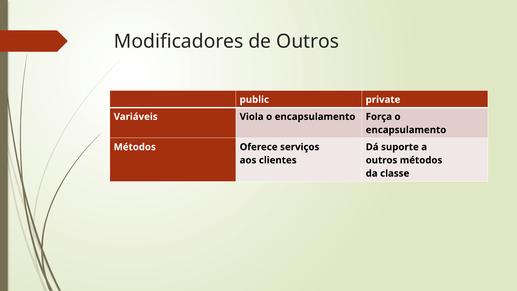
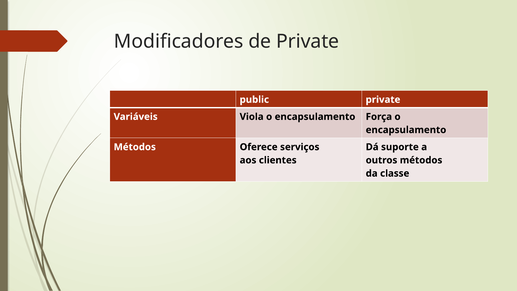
de Outros: Outros -> Private (308, 41)
